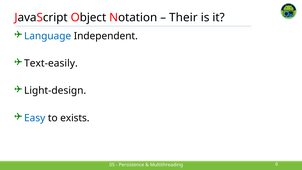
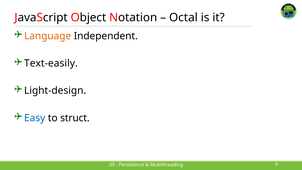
Their: Their -> Octal (183, 18)
Language colour: blue -> orange (48, 36)
exists: exists -> struct (75, 118)
